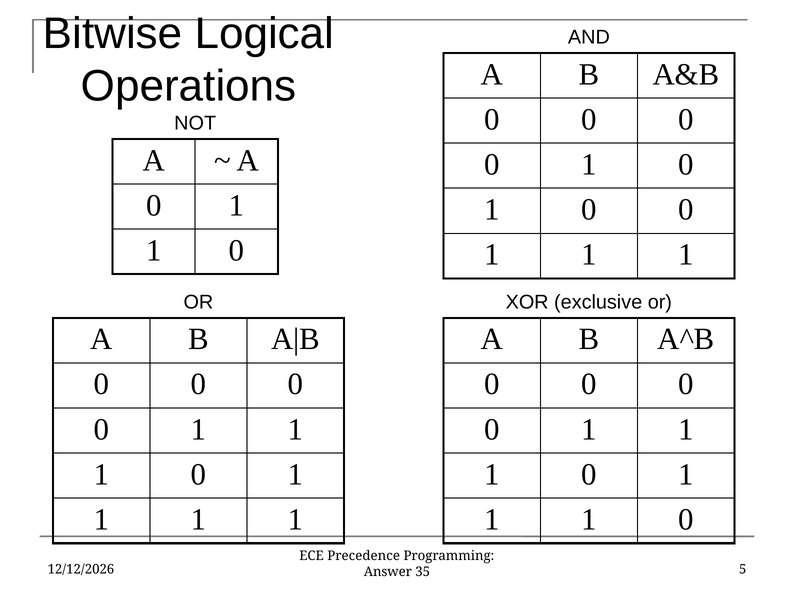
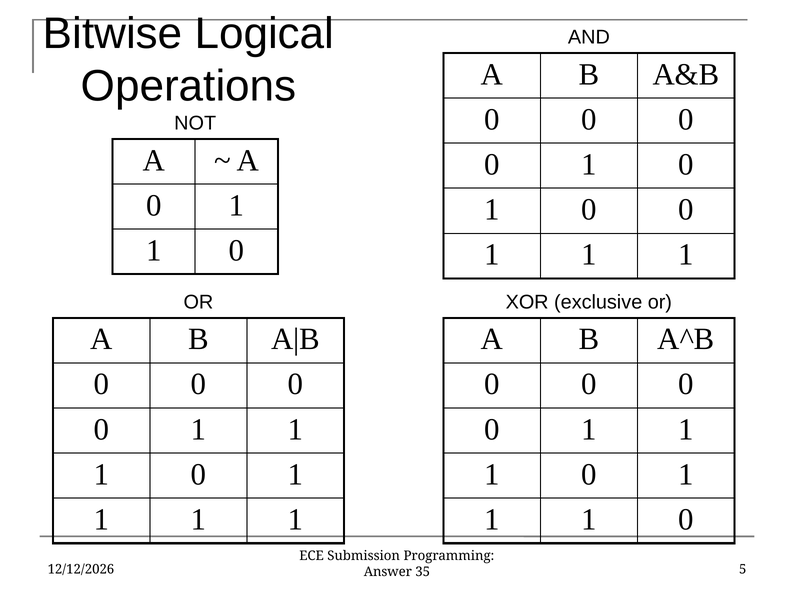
Precedence: Precedence -> Submission (364, 555)
